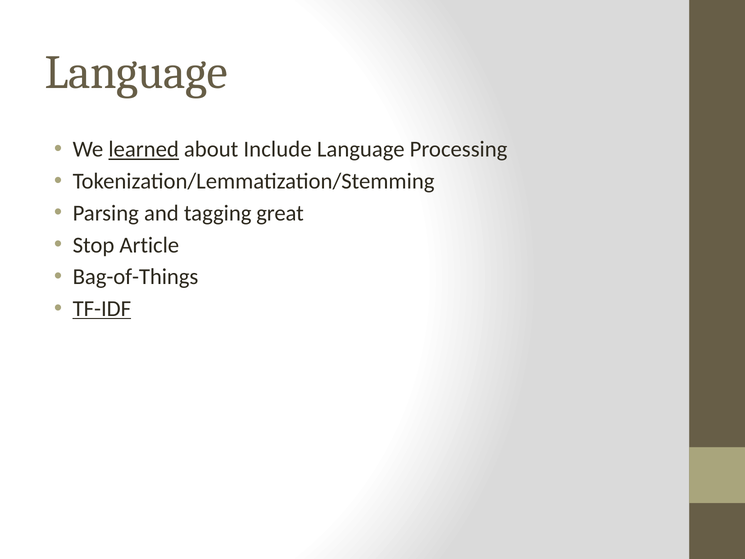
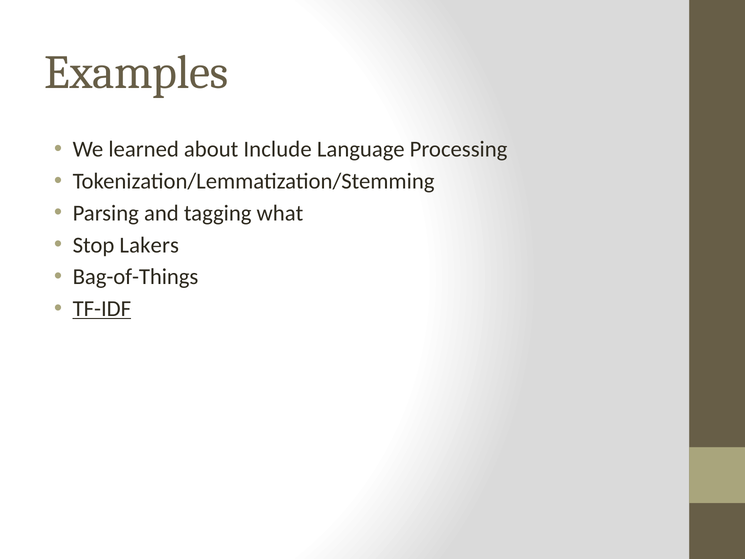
Language: Language -> Examples (136, 72)
learned underline: present -> none (144, 149)
great: great -> what (280, 213)
Article: Article -> Lakers (149, 245)
